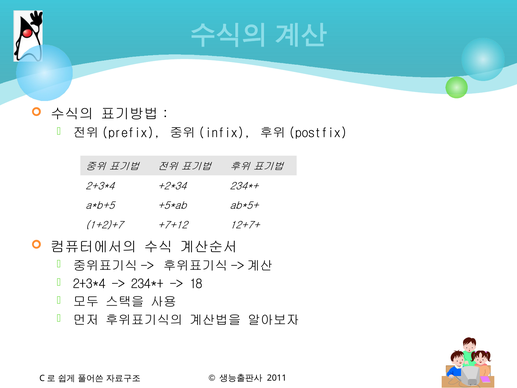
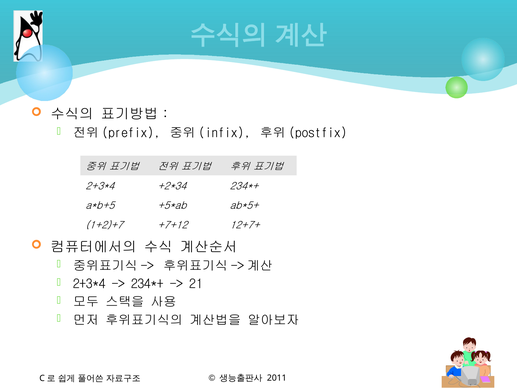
18: 18 -> 21 (196, 284)
